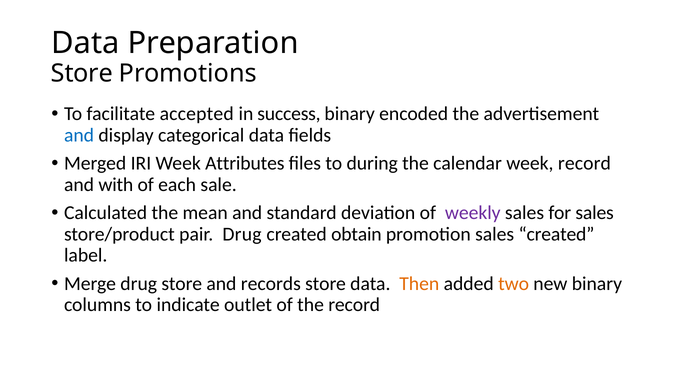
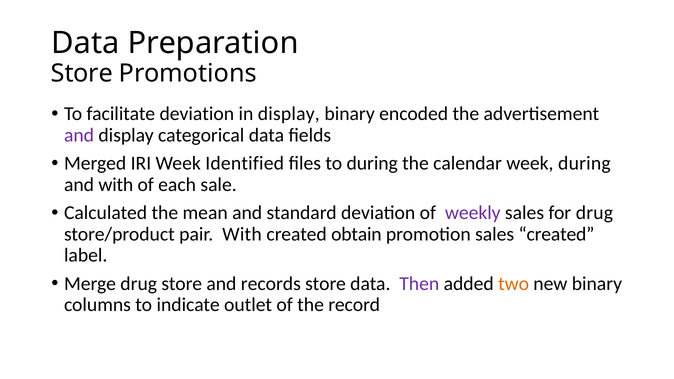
facilitate accepted: accepted -> deviation (197, 114)
in success: success -> display (289, 114)
and colour: blue -> purple (79, 135)
Attributes: Attributes -> Identified (245, 163)
week record: record -> during (584, 163)
for sales: sales -> drug (594, 213)
pair Drug: Drug -> With (242, 234)
Then colour: orange -> purple (419, 284)
